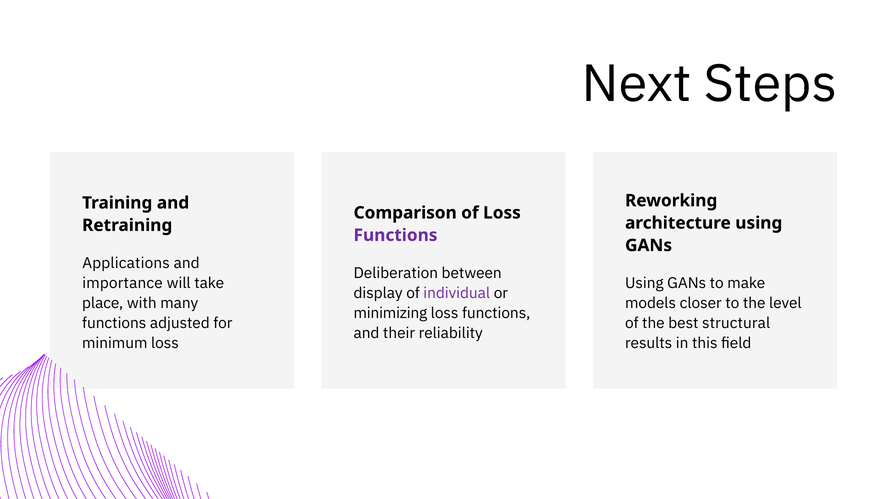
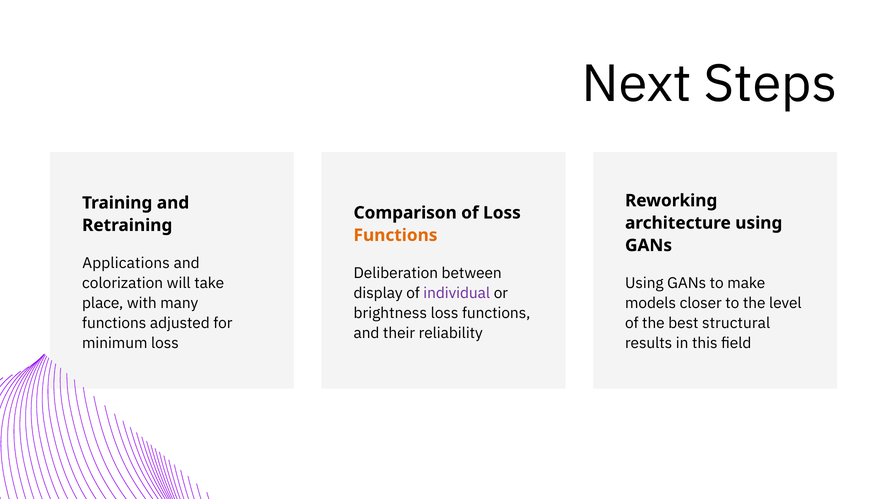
Functions colour: purple -> orange (396, 235)
importance: importance -> colorization (123, 283)
minimizing: minimizing -> brightness (390, 313)
